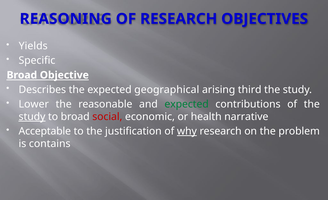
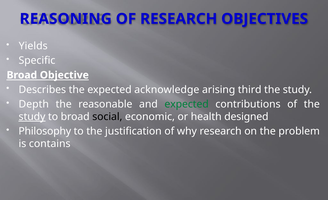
geographical: geographical -> acknowledge (167, 90)
Lower: Lower -> Depth (34, 104)
social colour: red -> black (107, 117)
narrative: narrative -> designed (246, 117)
Acceptable: Acceptable -> Philosophy (45, 131)
why underline: present -> none (187, 131)
